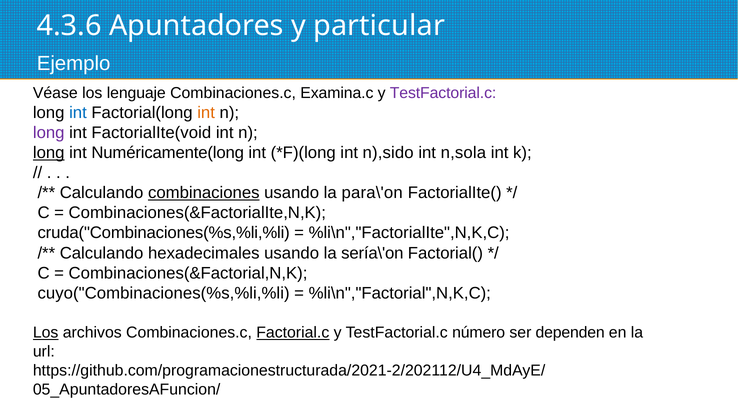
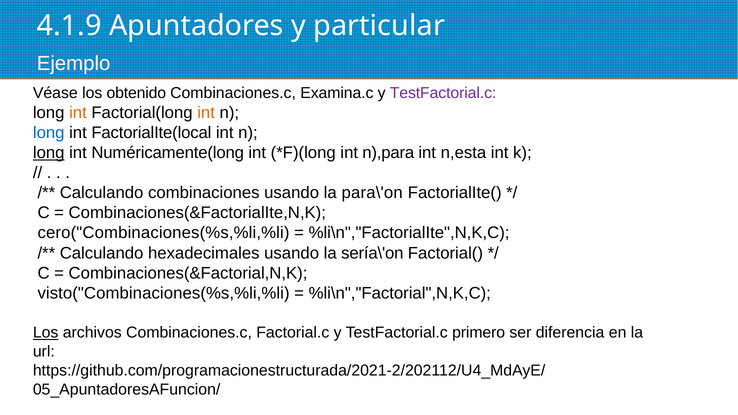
4.3.6: 4.3.6 -> 4.1.9 (69, 26)
lenguaje: lenguaje -> obtenido (136, 93)
int colour: blue -> orange (78, 113)
long colour: purple -> blue (49, 133)
FactorialIte(void: FactorialIte(void -> FactorialIte(local (151, 133)
n),sido: n),sido -> n),para (388, 153)
n,sola: n,sola -> n,esta (463, 153)
combinaciones underline: present -> none (204, 193)
cruda("Combinaciones(%s,%li,%li: cruda("Combinaciones(%s,%li,%li -> cero("Combinaciones(%s,%li,%li (164, 233)
cuyo("Combinaciones(%s,%li,%li: cuyo("Combinaciones(%s,%li,%li -> visto("Combinaciones(%s,%li,%li (164, 293)
Factorial.c underline: present -> none (293, 333)
número: número -> primero (479, 333)
dependen: dependen -> diferencia (570, 333)
